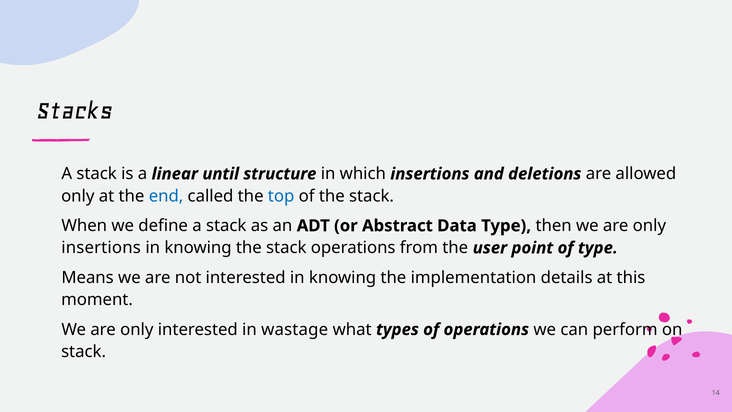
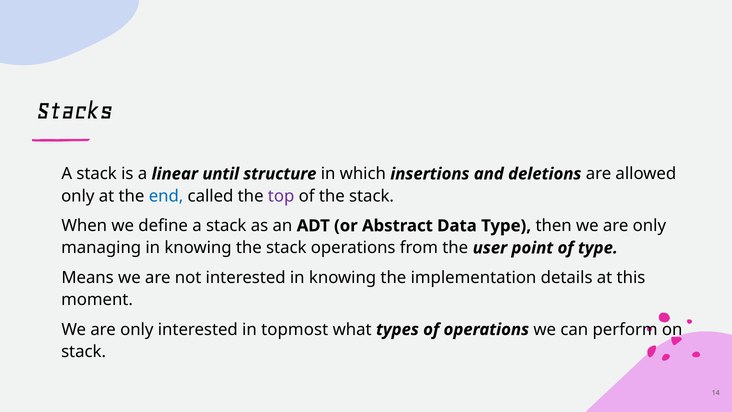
top colour: blue -> purple (281, 196)
insertions: insertions -> managing (101, 248)
wastage: wastage -> topmost (295, 329)
